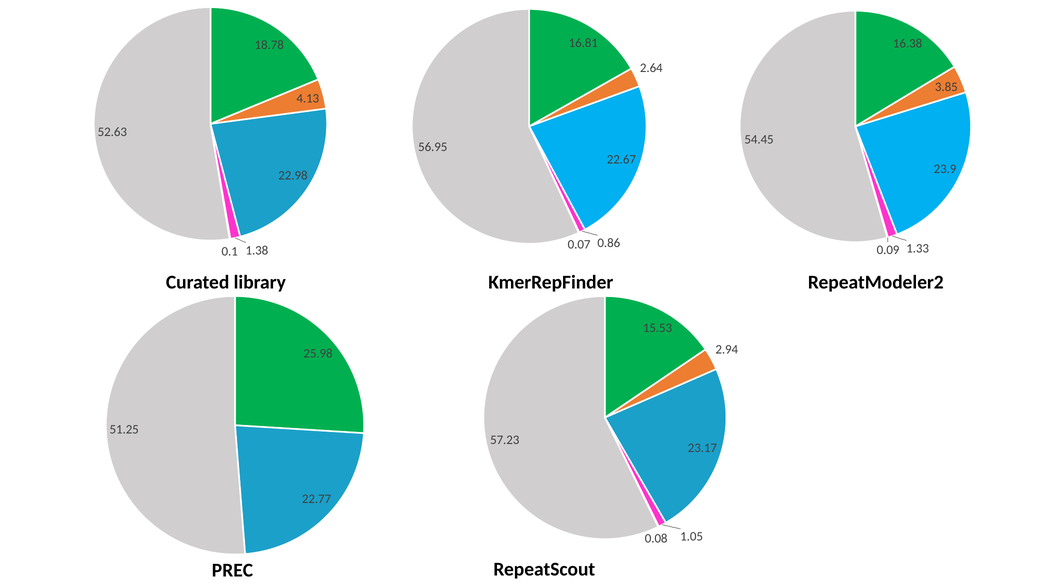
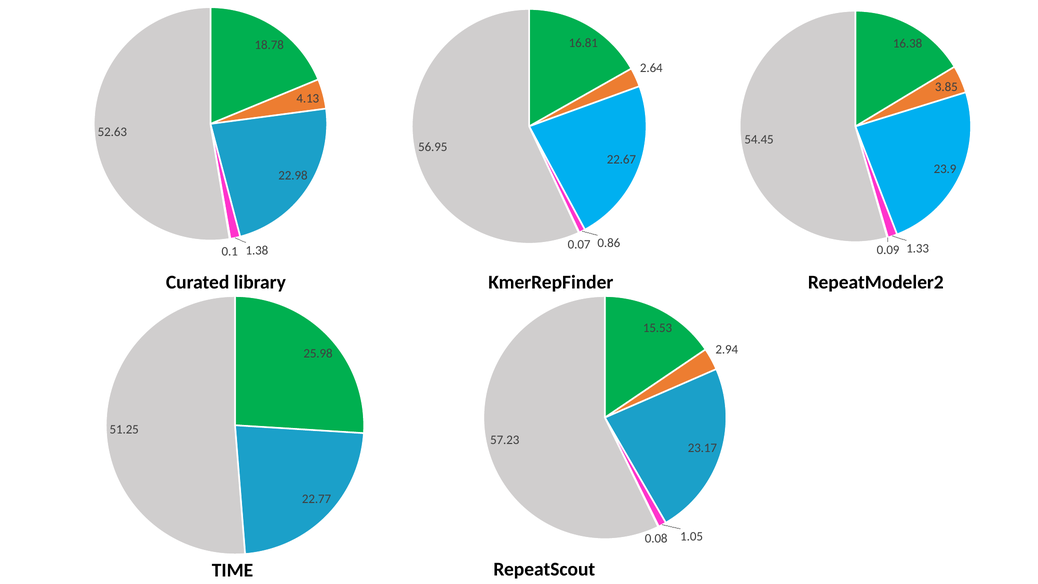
PREC: PREC -> TIME (233, 570)
